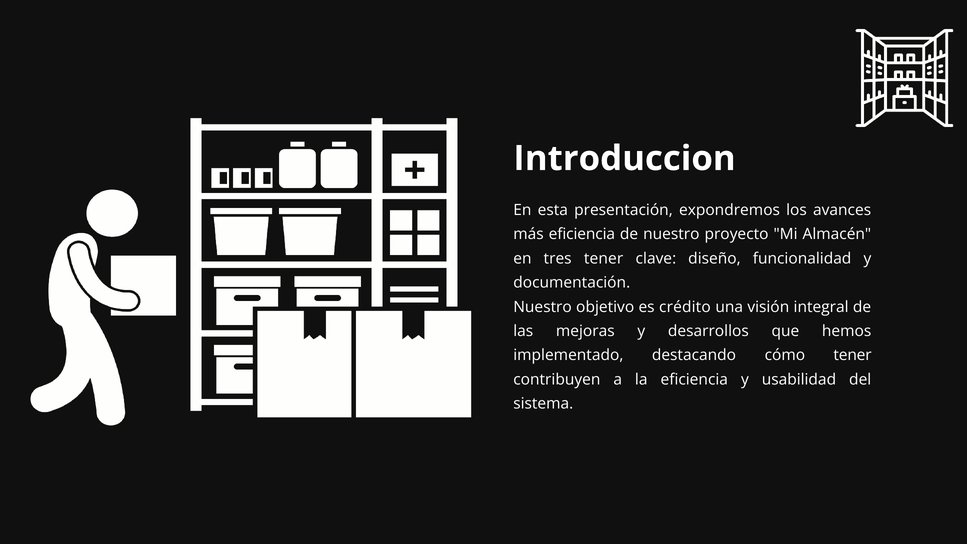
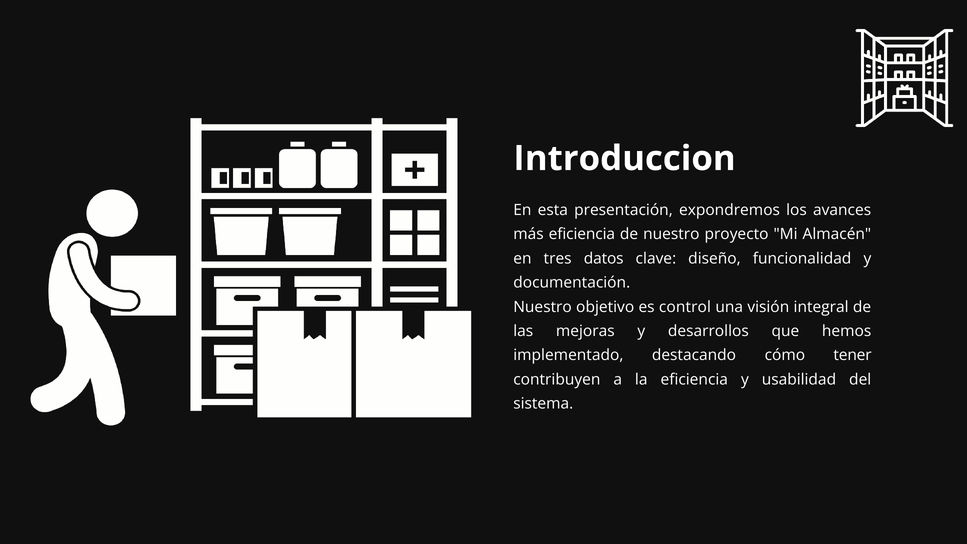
tres tener: tener -> datos (604, 259)
crédito: crédito -> control (685, 307)
